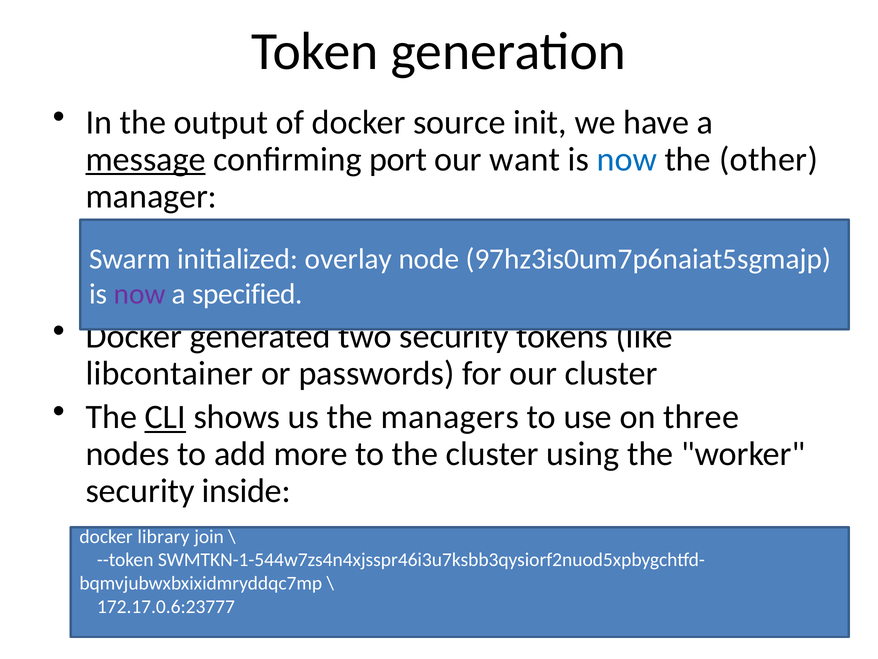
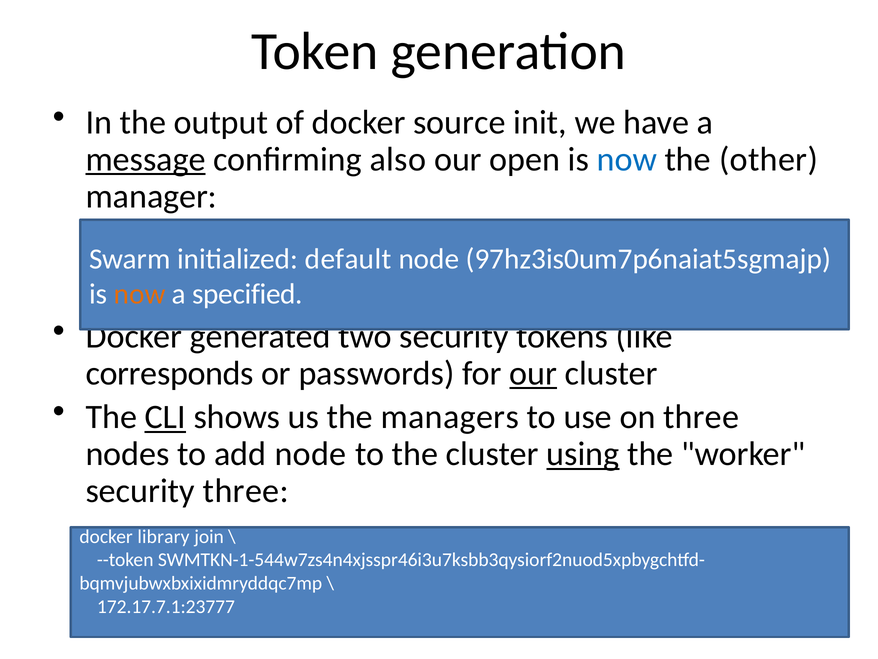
port: port -> also (398, 159)
want: want -> open (525, 159)
overlay: overlay -> default (348, 259)
now colour: purple -> orange (140, 294)
libcontainer: libcontainer -> corresponds (170, 373)
our underline: none -> present (533, 373)
add more: more -> node (310, 454)
using underline: none -> present (583, 454)
security inside: inside -> three (246, 491)
172.17.0.6:23777: 172.17.0.6:23777 -> 172.17.7.1:23777 (166, 606)
